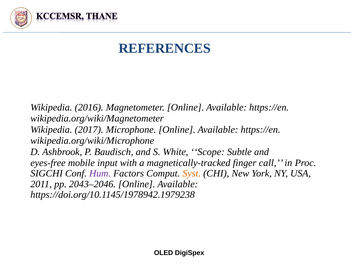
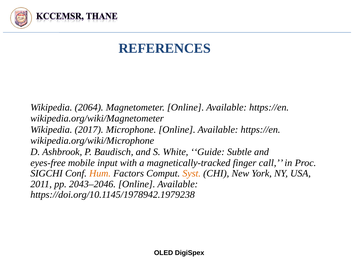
2016: 2016 -> 2064 (89, 108)
Scope: Scope -> Guide (208, 152)
Hum colour: purple -> orange (100, 174)
